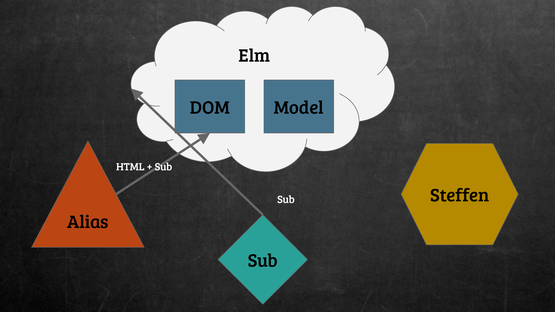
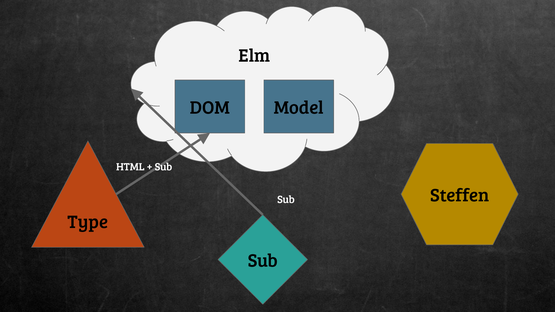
Alias: Alias -> Type (88, 222)
